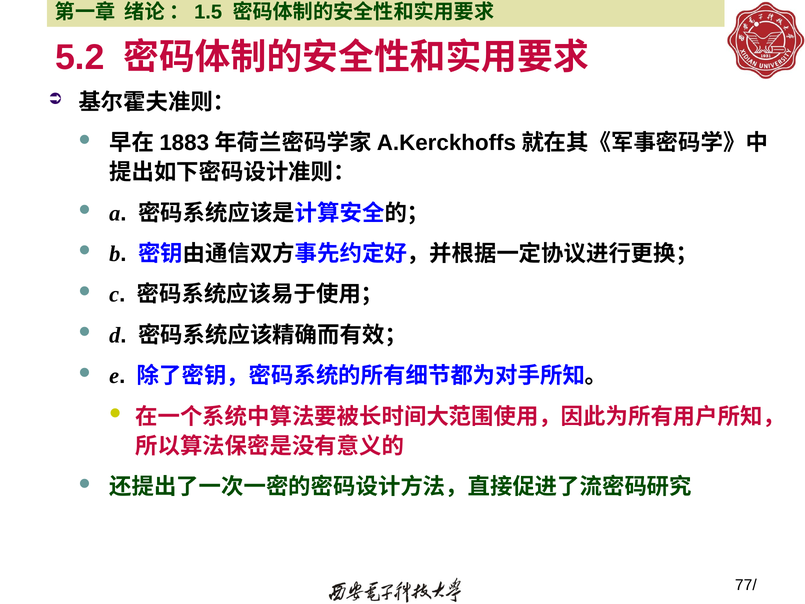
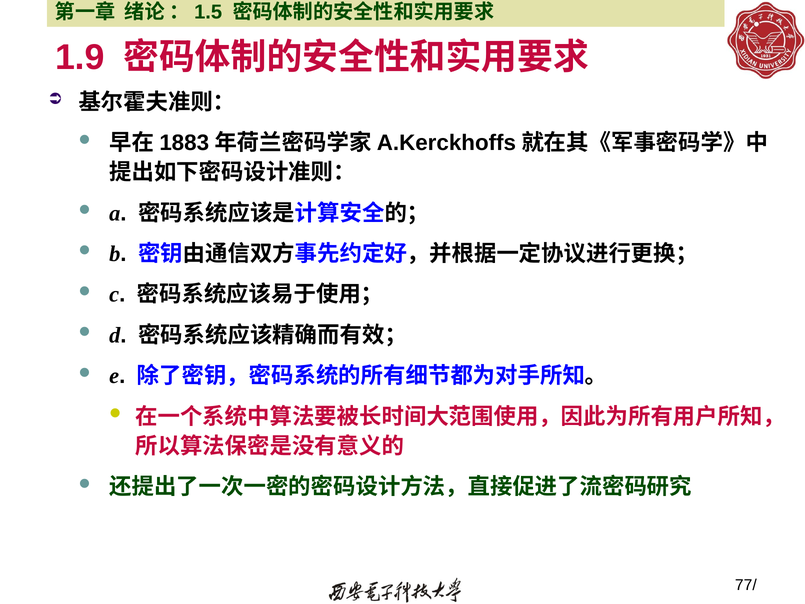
5.2: 5.2 -> 1.9 (80, 57)
